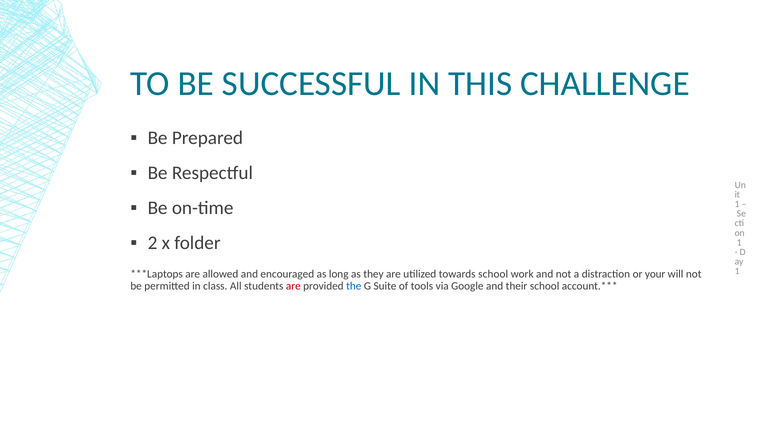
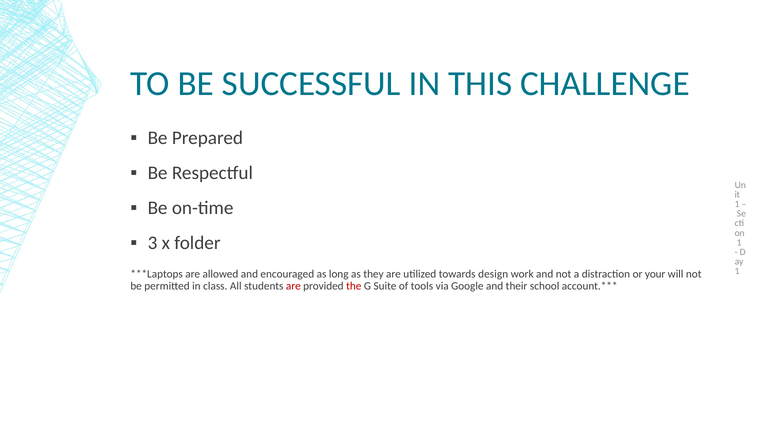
2: 2 -> 3 (152, 243)
towards school: school -> design (493, 274)
the colour: blue -> red (354, 286)
